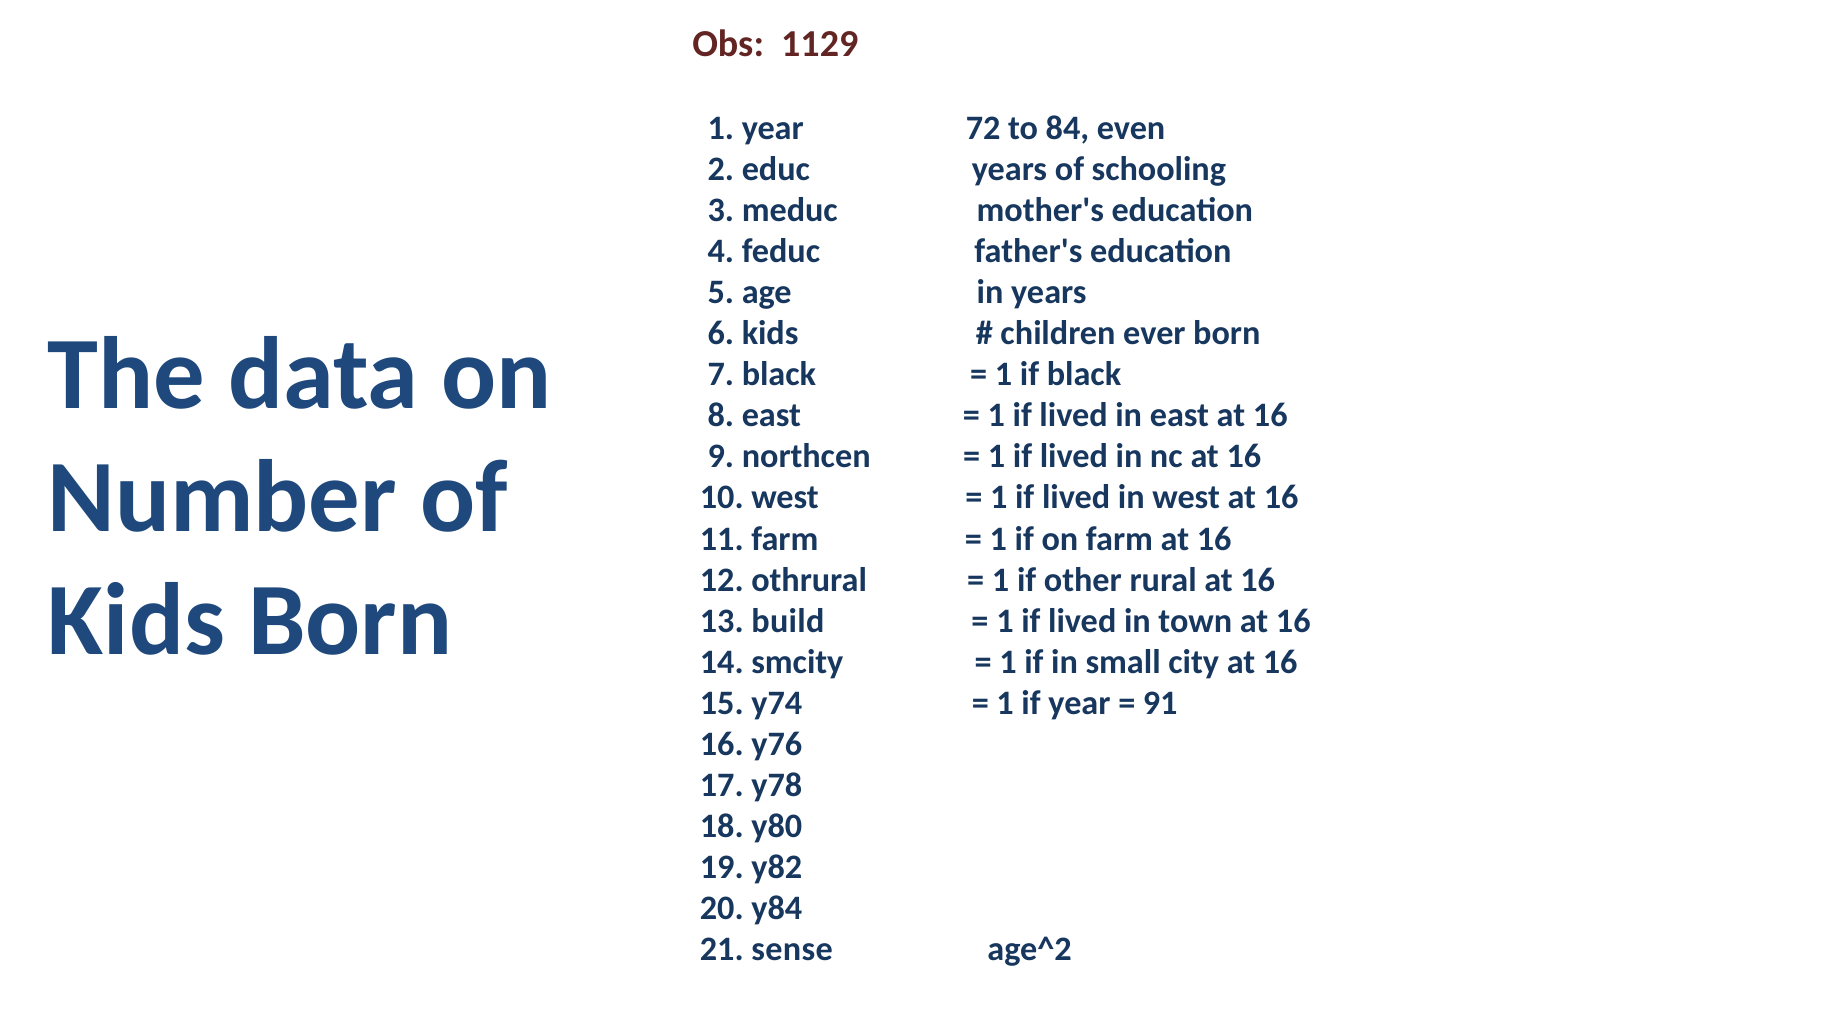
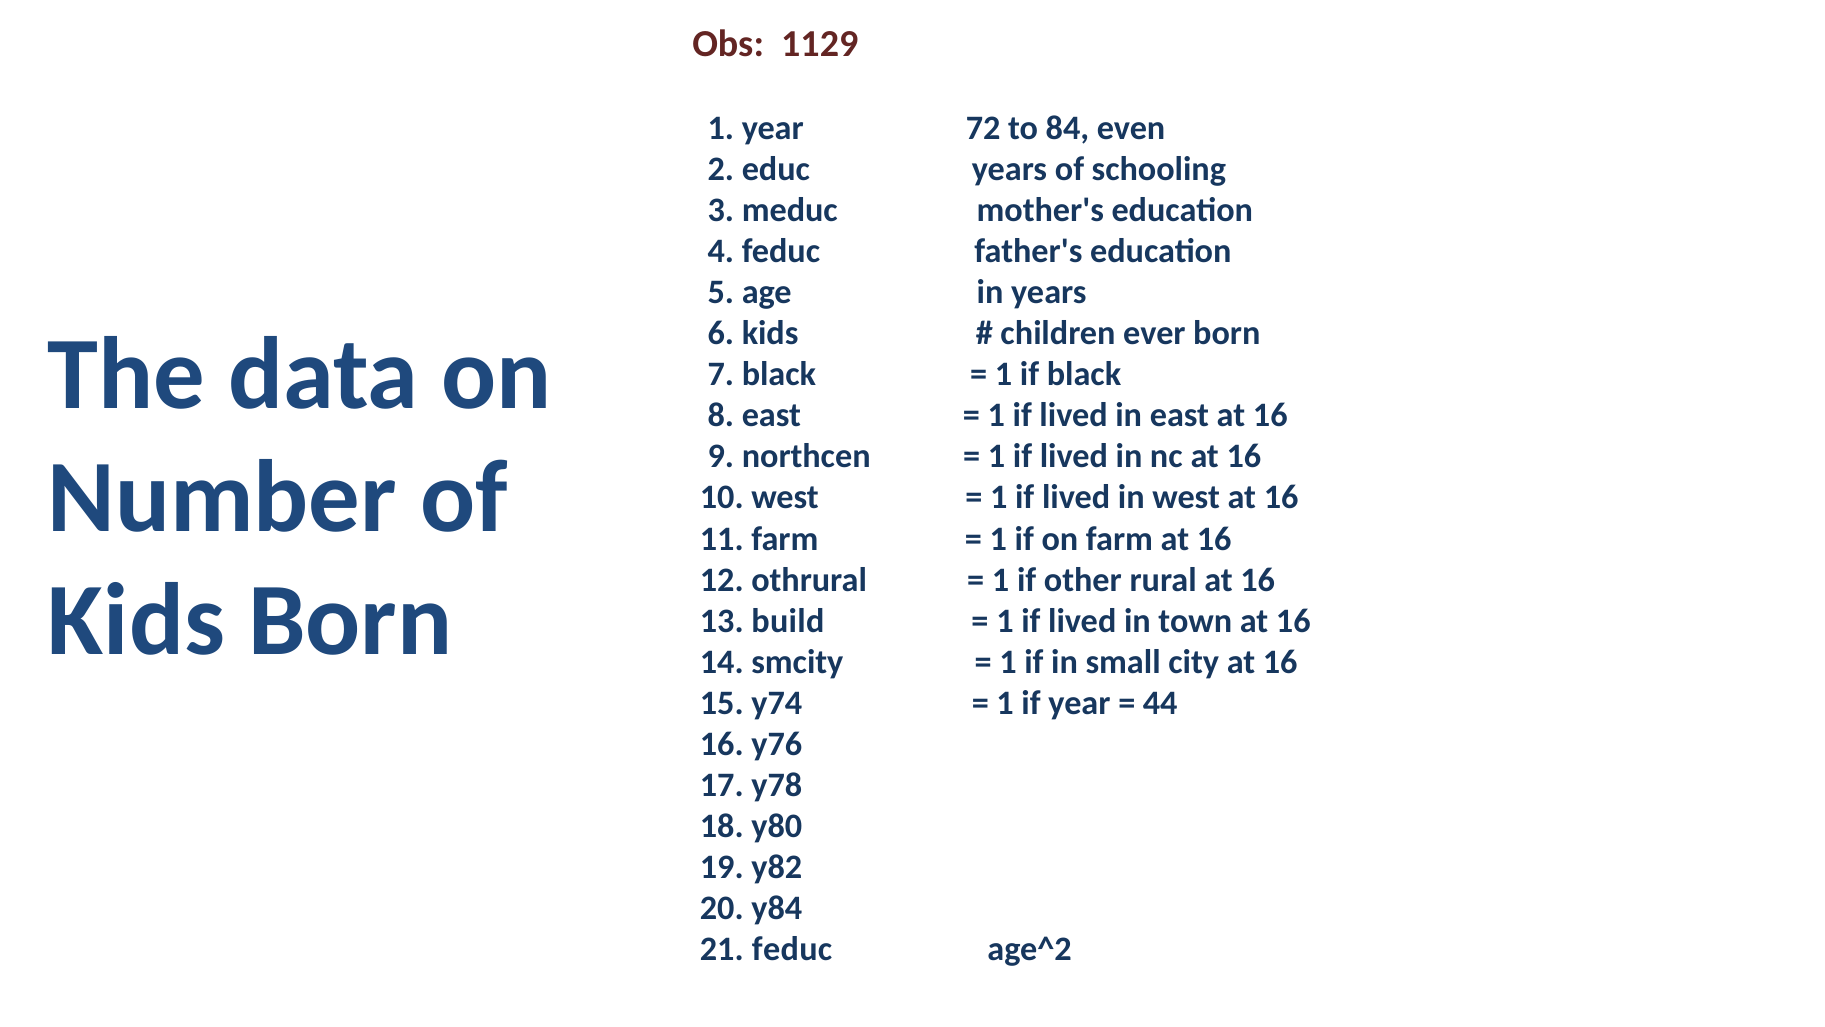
91: 91 -> 44 (1160, 703)
21 sense: sense -> feduc (792, 949)
